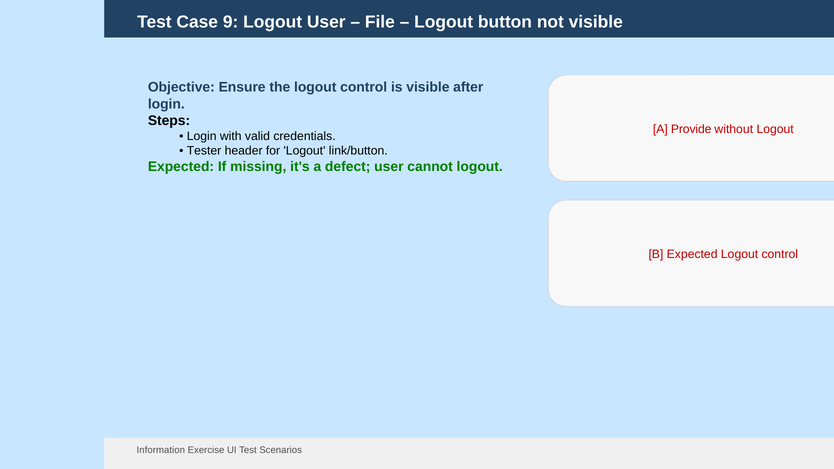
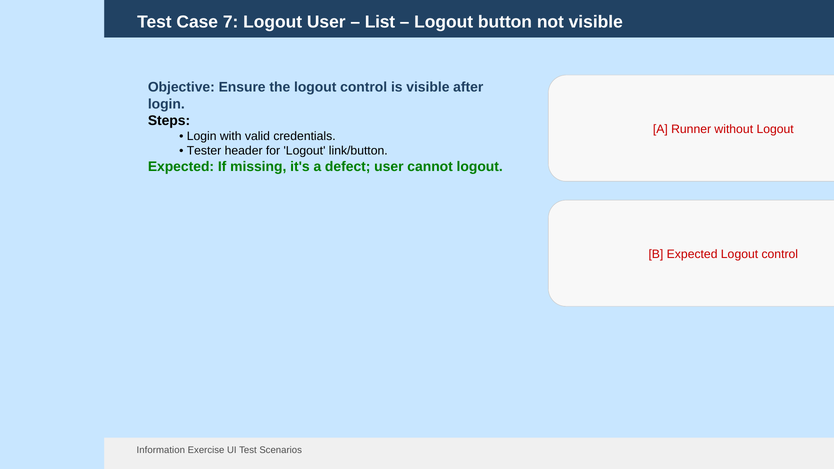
9: 9 -> 7 (231, 22)
File: File -> List (380, 22)
Provide: Provide -> Runner (691, 129)
